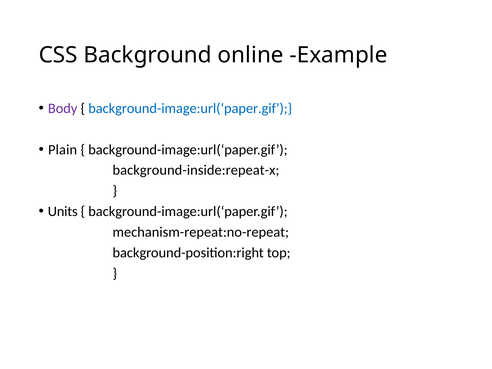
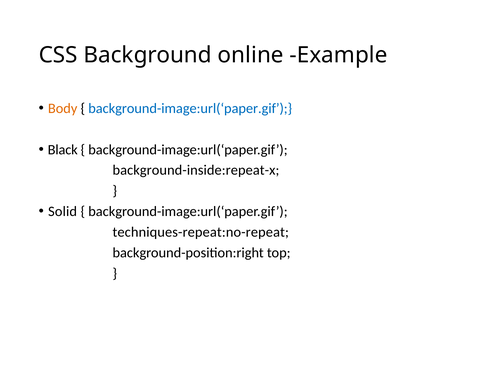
Body colour: purple -> orange (63, 108)
Plain: Plain -> Black (63, 150)
Units: Units -> Solid (63, 211)
mechanism-repeat:no-repeat: mechanism-repeat:no-repeat -> techniques-repeat:no-repeat (201, 232)
